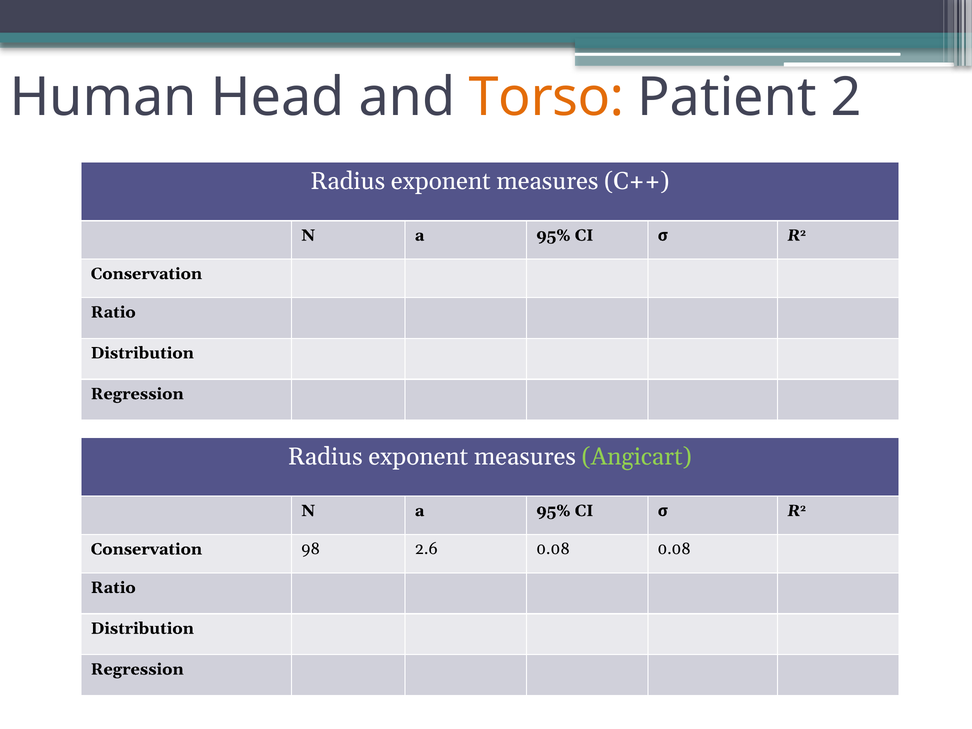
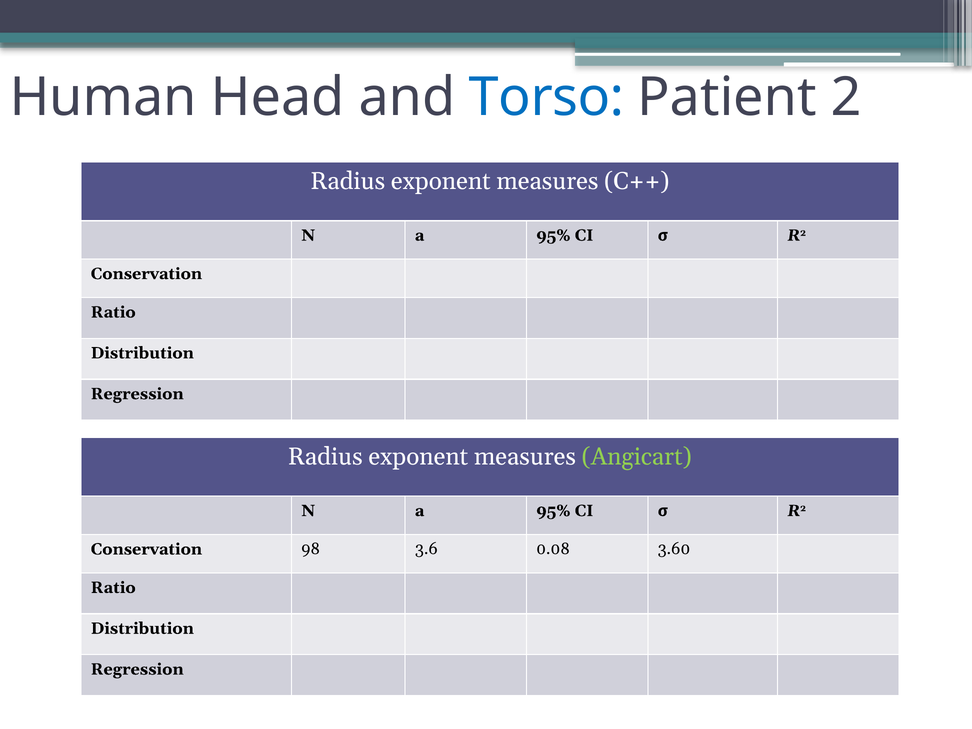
Torso colour: orange -> blue (547, 98)
2.6: 2.6 -> 3.6 (426, 549)
0.08 0.08: 0.08 -> 3.60 (674, 549)
